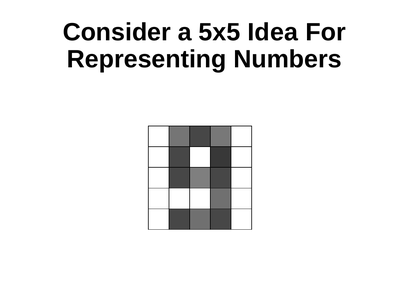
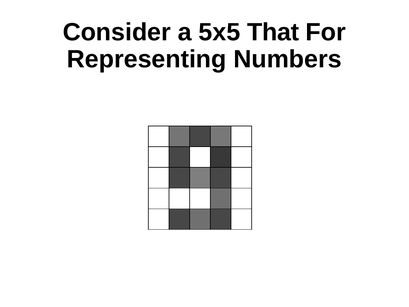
Idea: Idea -> That (273, 32)
